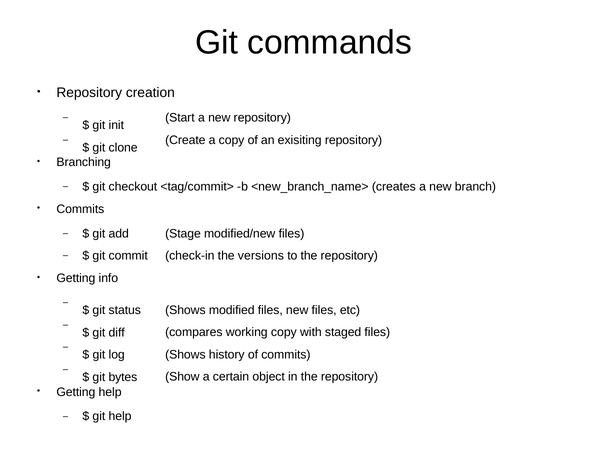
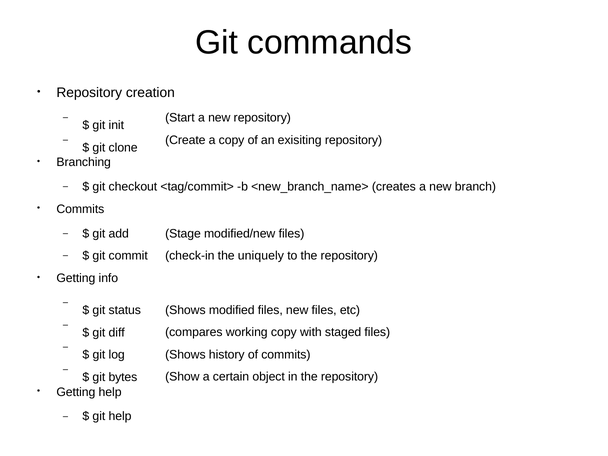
versions: versions -> uniquely (261, 256)
